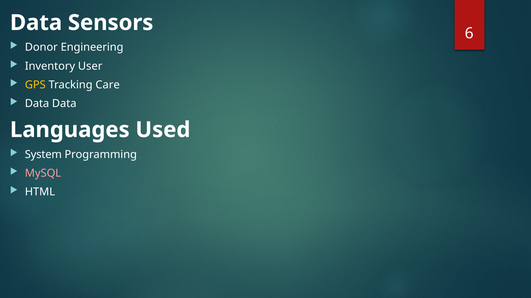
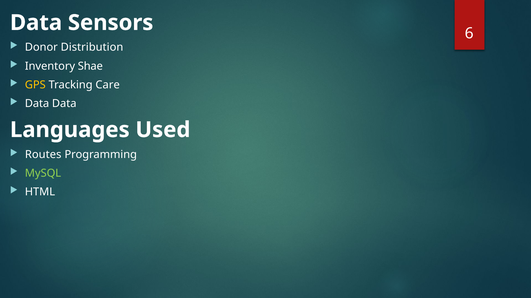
Engineering: Engineering -> Distribution (92, 47)
User: User -> Shae (90, 66)
System: System -> Routes (43, 155)
MySQL colour: pink -> light green (43, 174)
